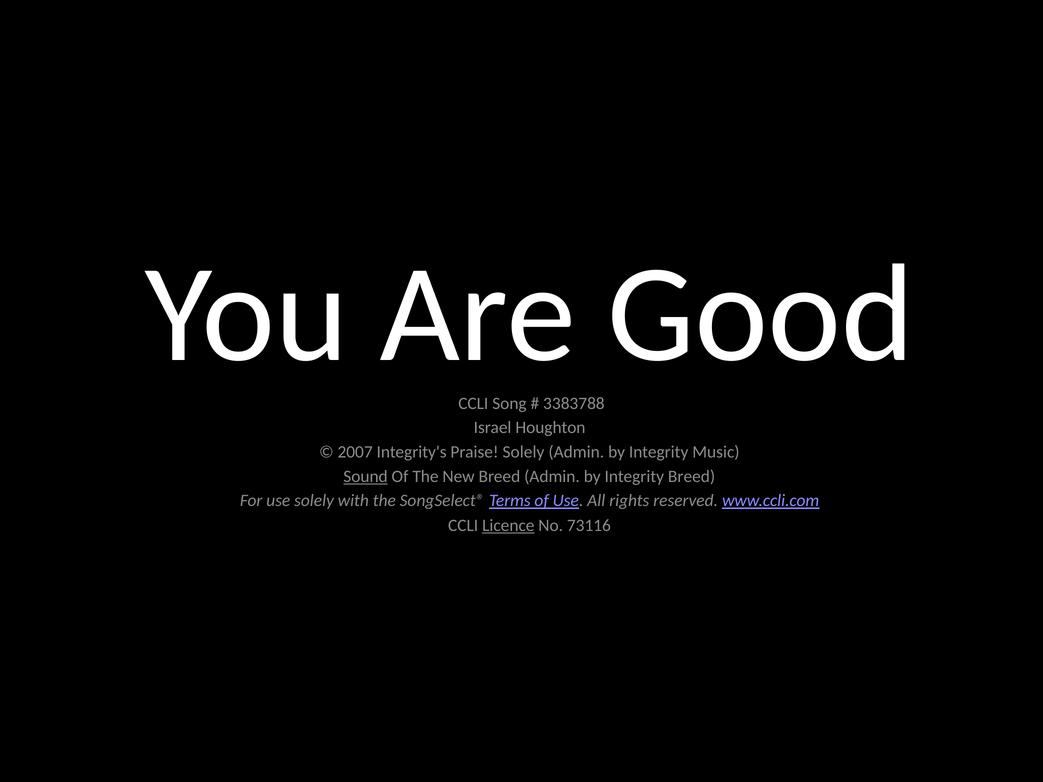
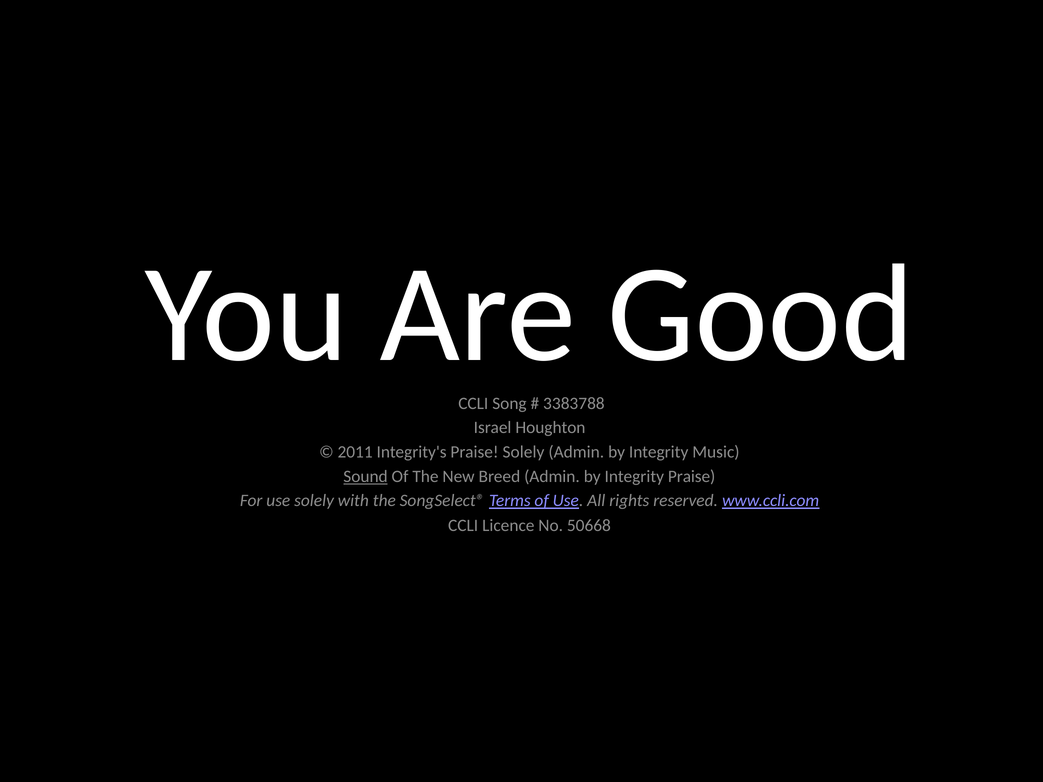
2007: 2007 -> 2011 (355, 452)
Integrity Breed: Breed -> Praise (692, 476)
Licence underline: present -> none (508, 525)
73116: 73116 -> 50668 (589, 525)
